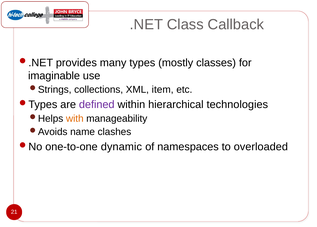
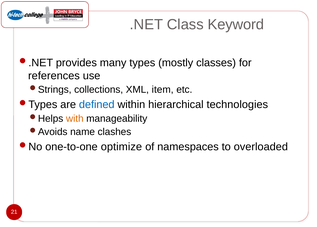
Callback: Callback -> Keyword (236, 24)
imaginable: imaginable -> references (54, 76)
defined colour: purple -> blue (97, 104)
dynamic: dynamic -> optimize (121, 147)
